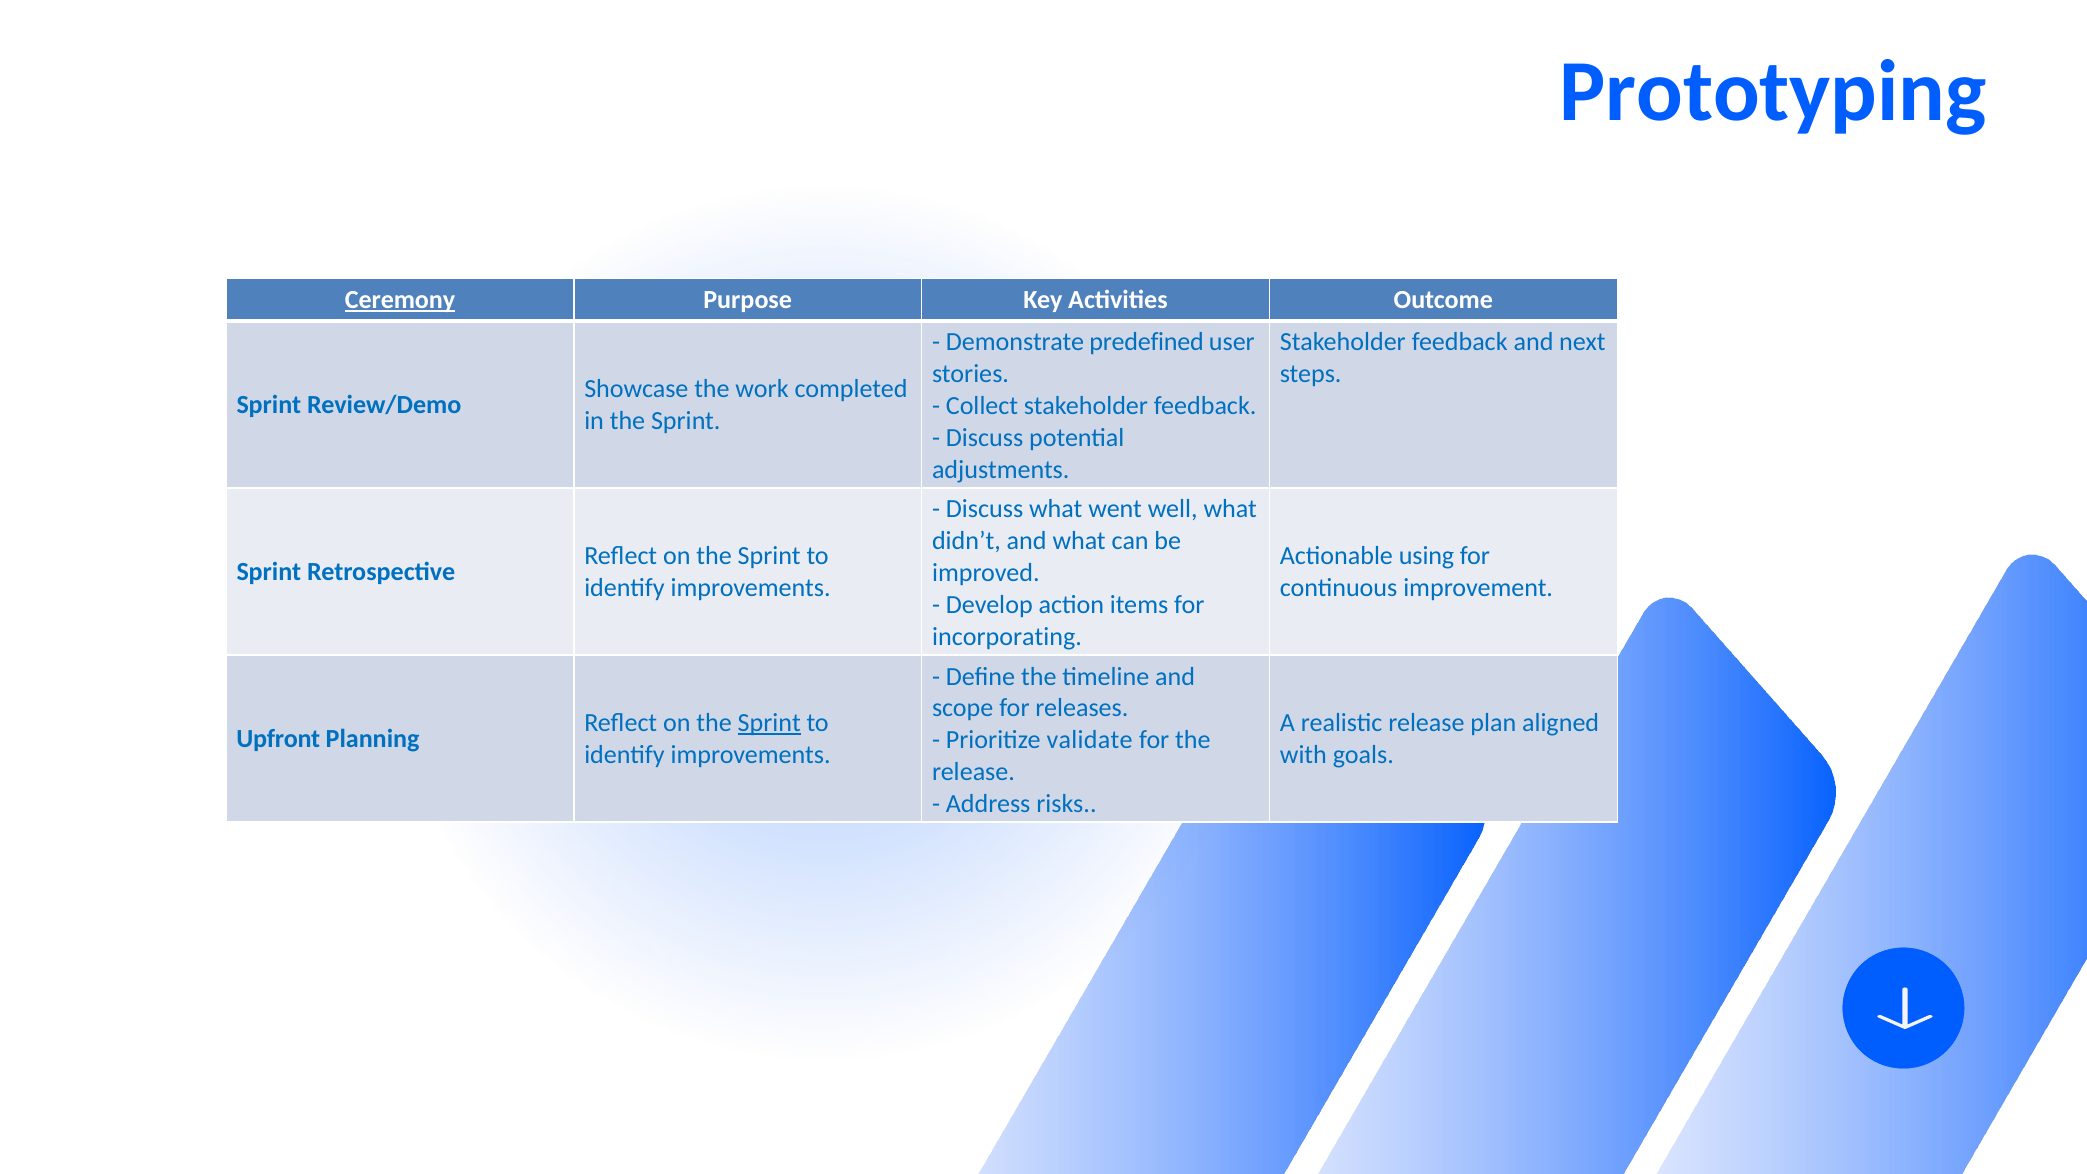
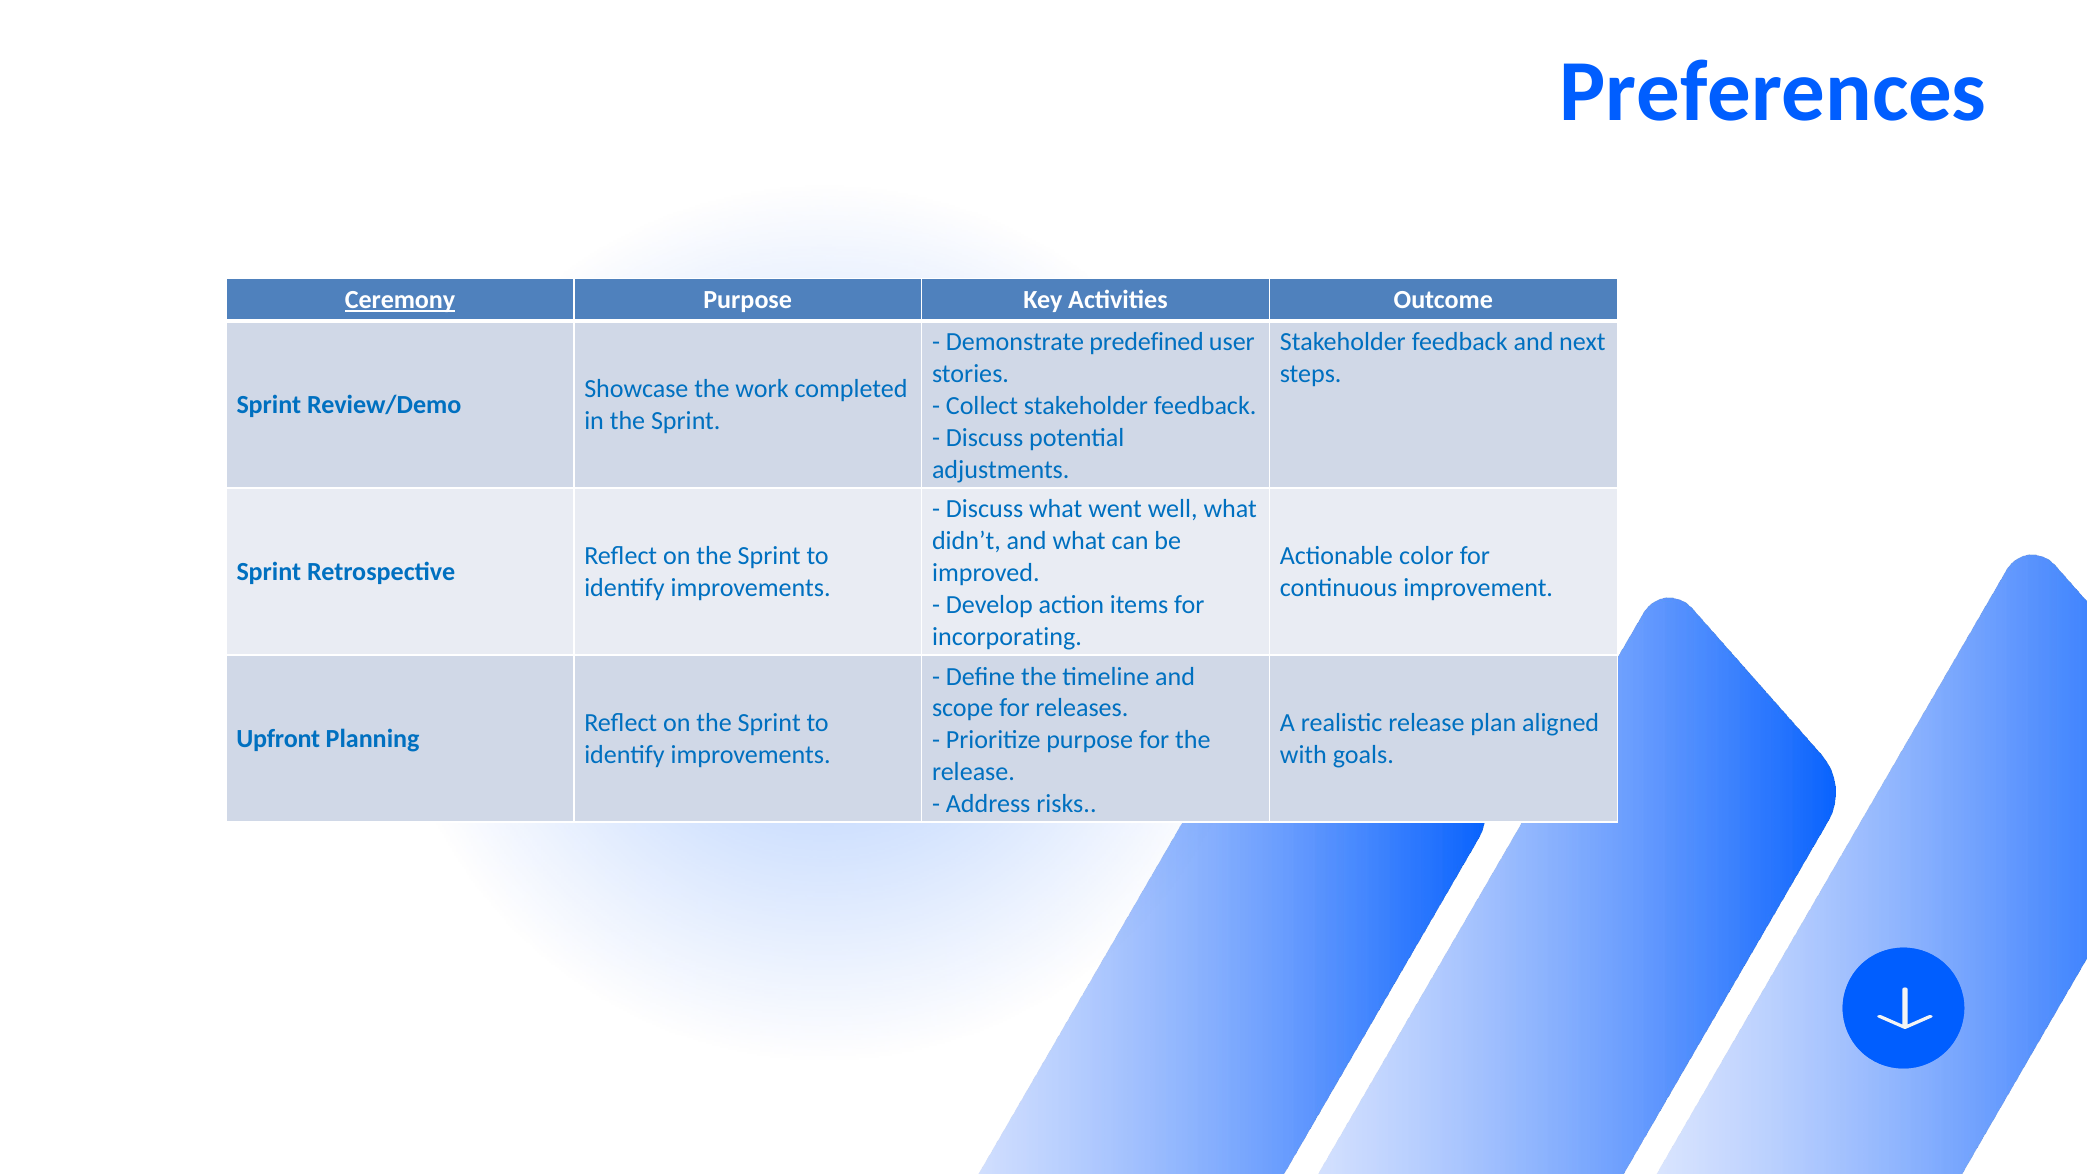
Prototyping: Prototyping -> Preferences (1773, 92)
Actionable using: using -> color (1426, 556)
Sprint underline: present -> none (769, 723)
Prioritize validate: validate -> purpose (1090, 740)
